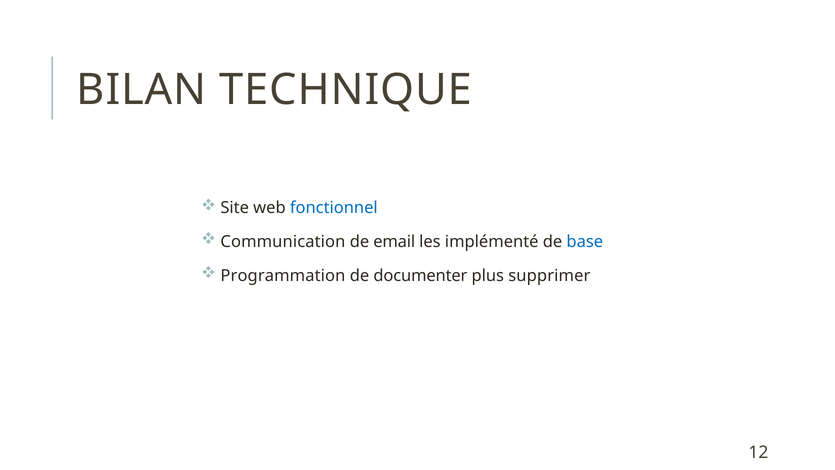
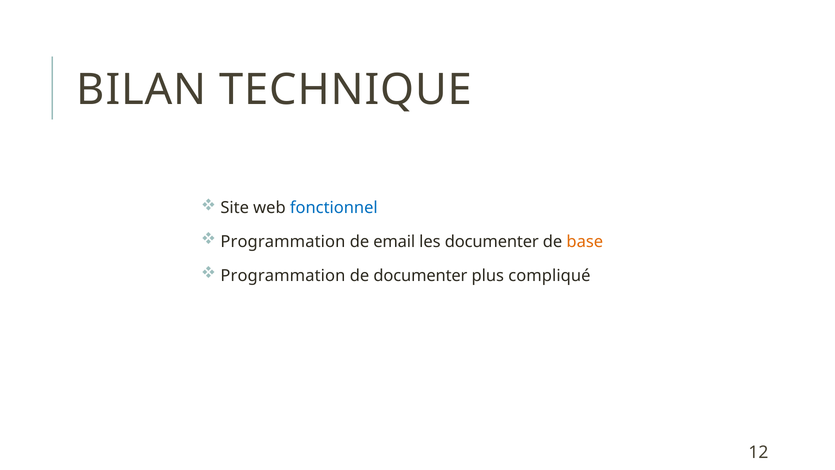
Communication: Communication -> Programmation (283, 242)
les implémenté: implémenté -> documenter (492, 242)
base colour: blue -> orange (585, 242)
supprimer: supprimer -> compliqué (549, 276)
